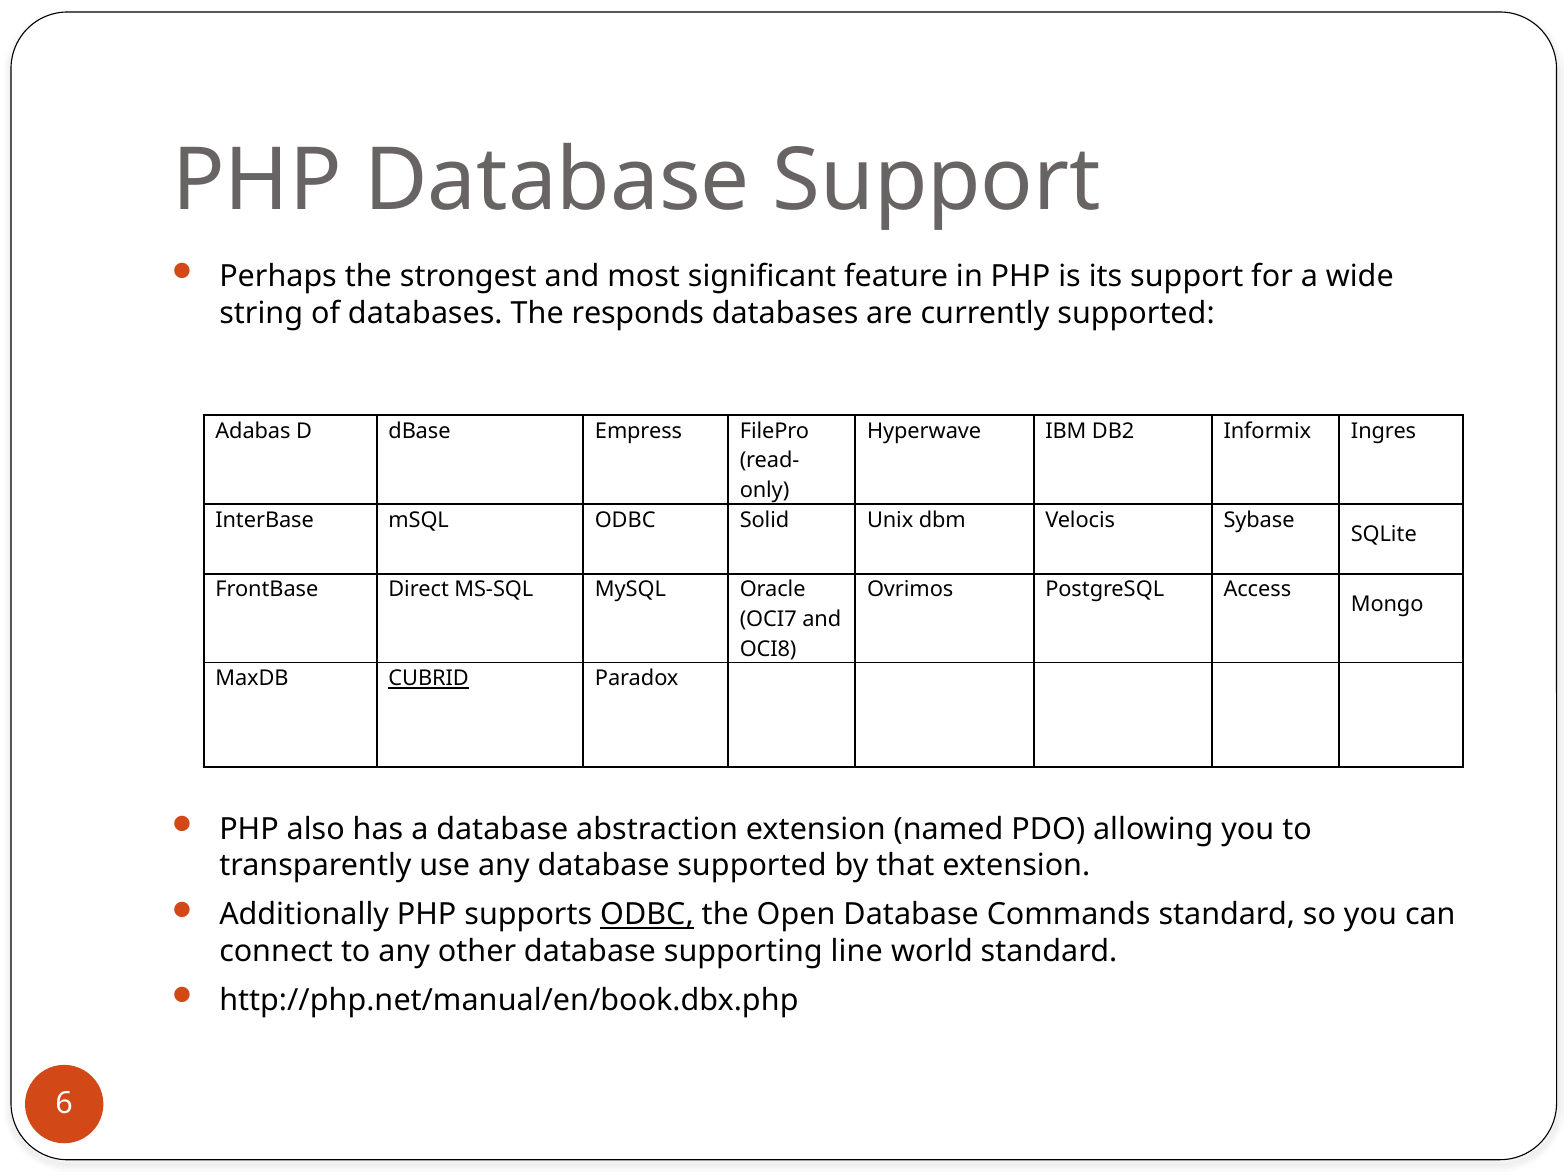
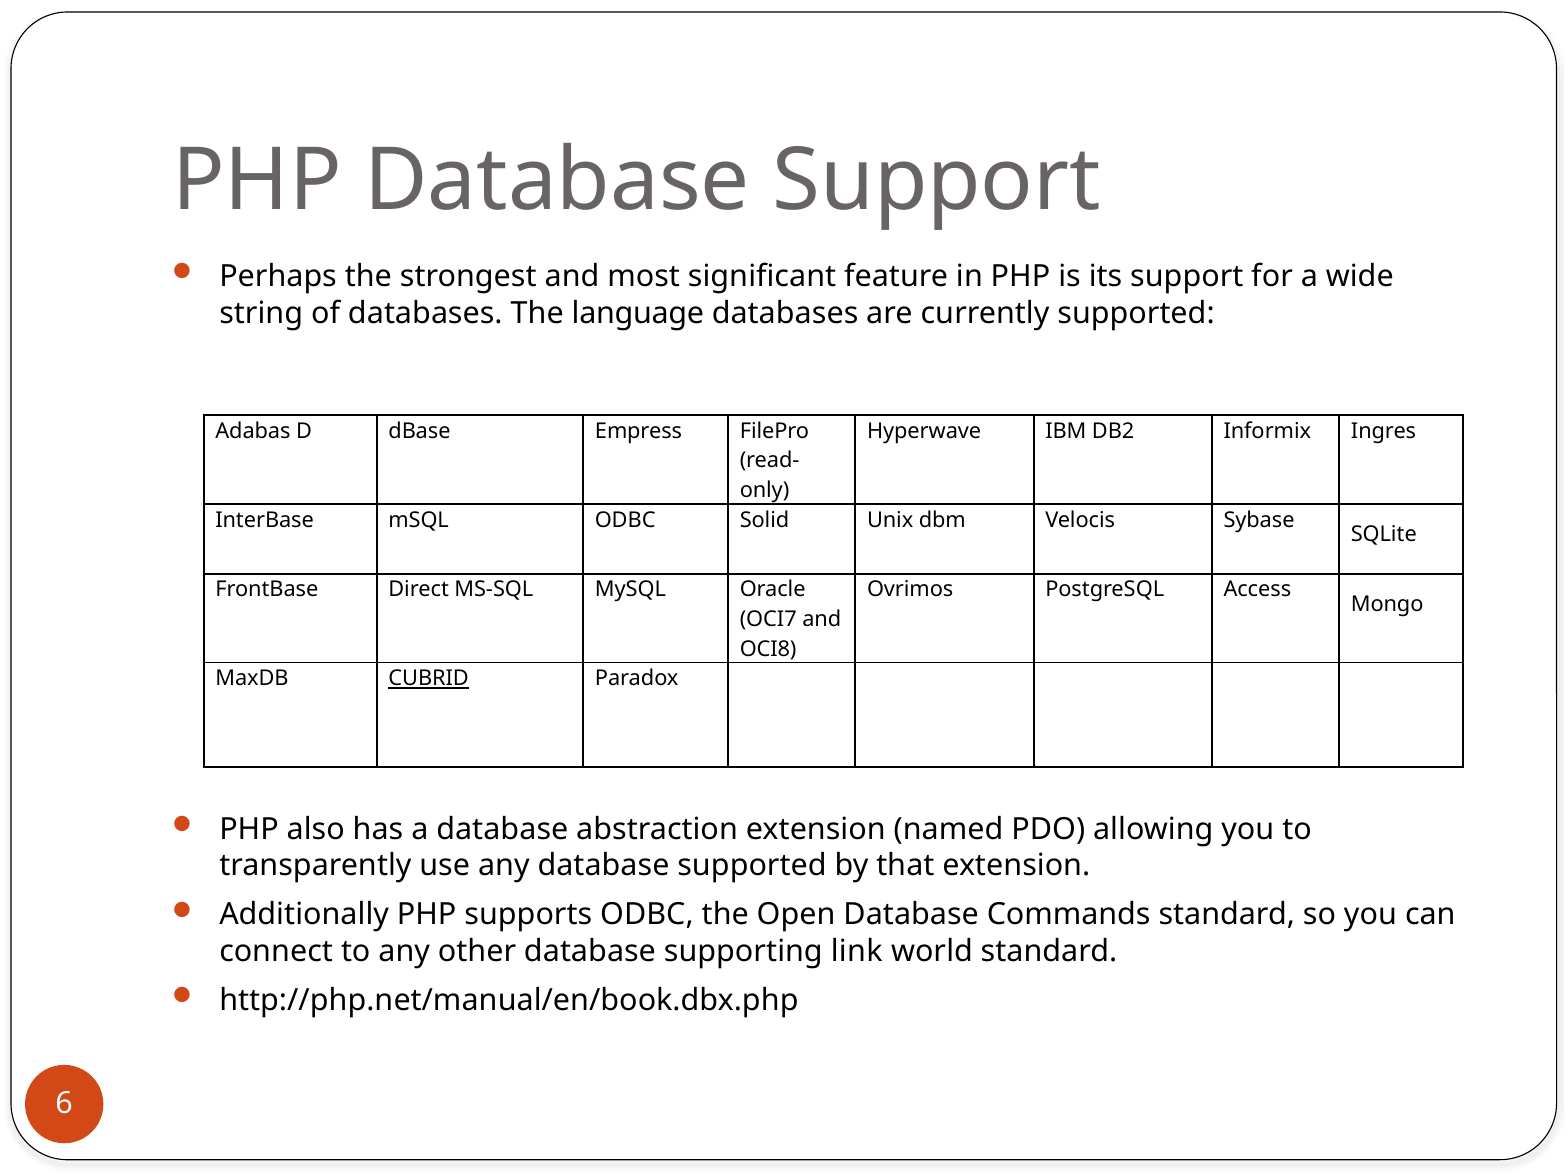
responds: responds -> language (638, 313)
ODBC underline: present -> none (647, 915)
line: line -> link (857, 951)
